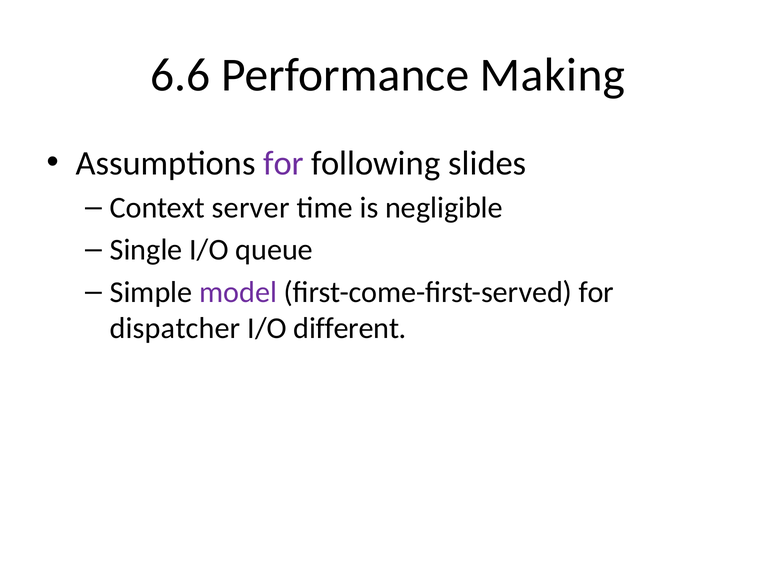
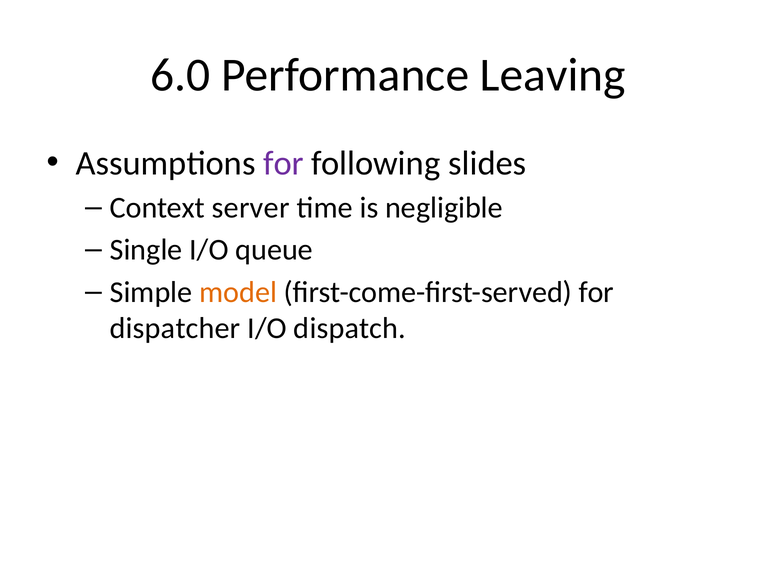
6.6: 6.6 -> 6.0 (180, 75)
Making: Making -> Leaving (553, 75)
model colour: purple -> orange (238, 292)
different: different -> dispatch (350, 328)
